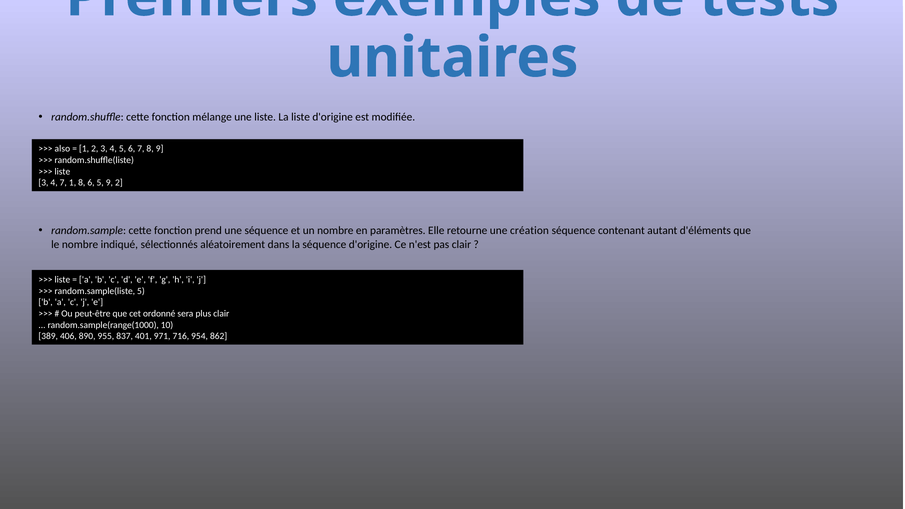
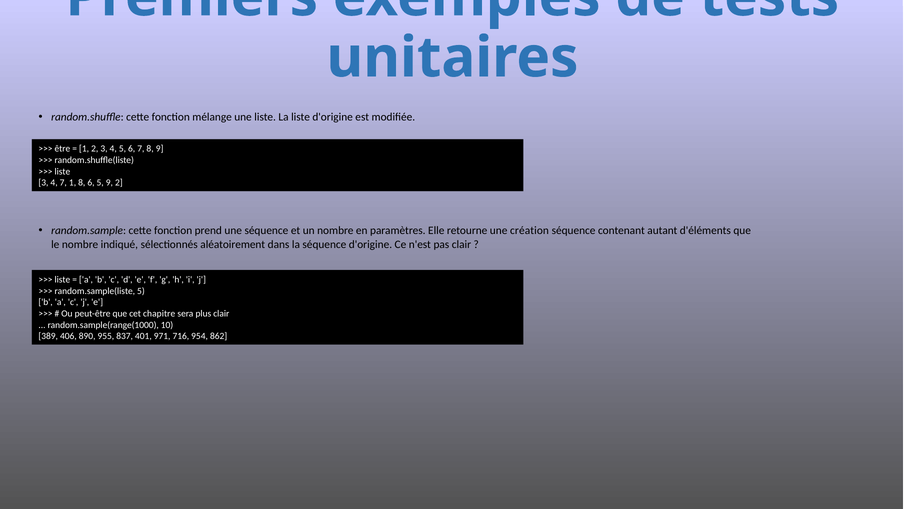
also: also -> être (62, 149)
ordonné: ordonné -> chapitre (159, 314)
